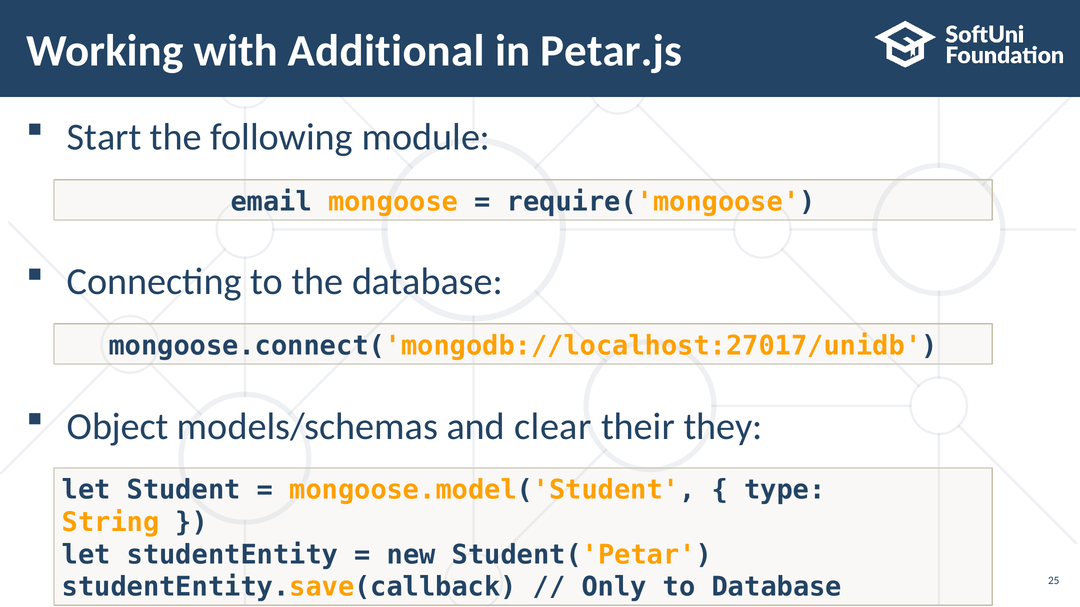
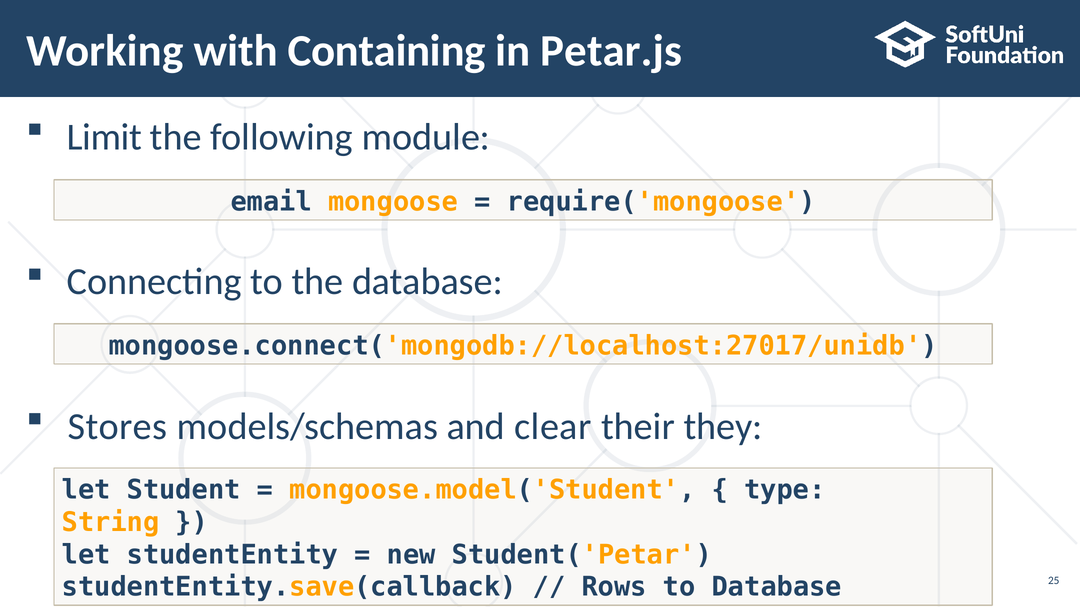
Additional: Additional -> Containing (387, 51)
Start: Start -> Limit (104, 137)
Object: Object -> Stores (117, 427)
Only: Only -> Rows (614, 588)
